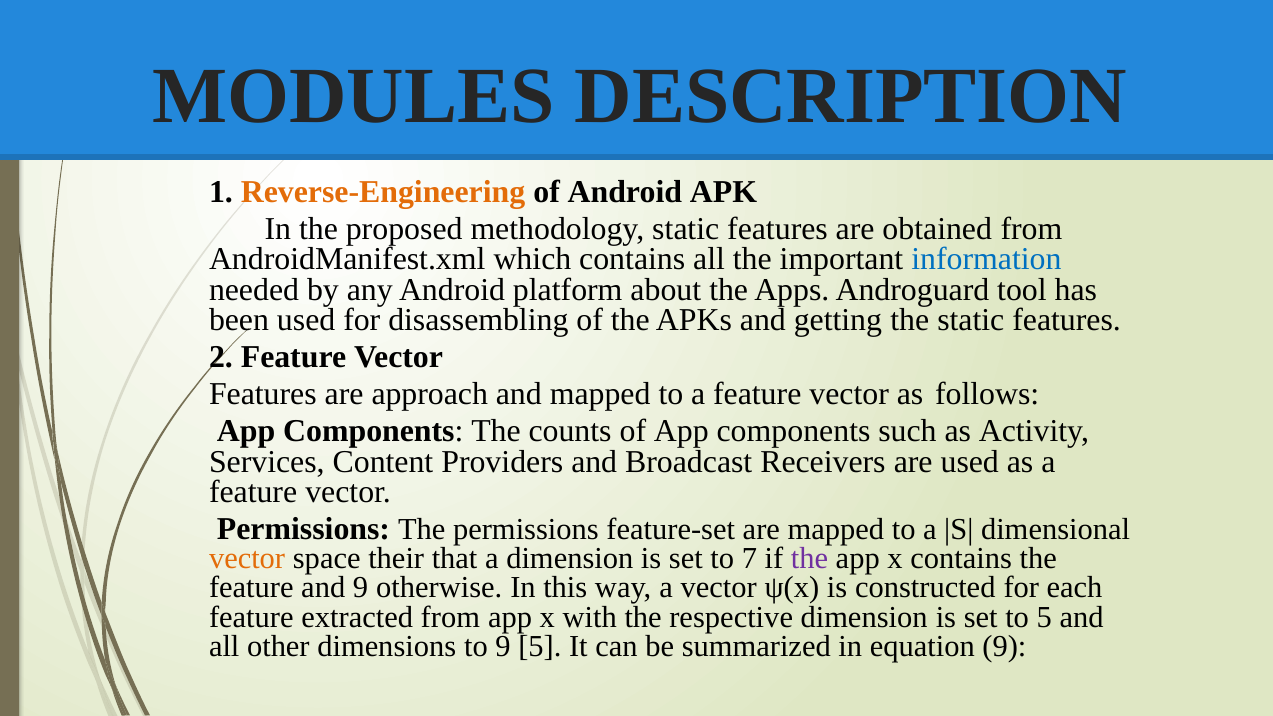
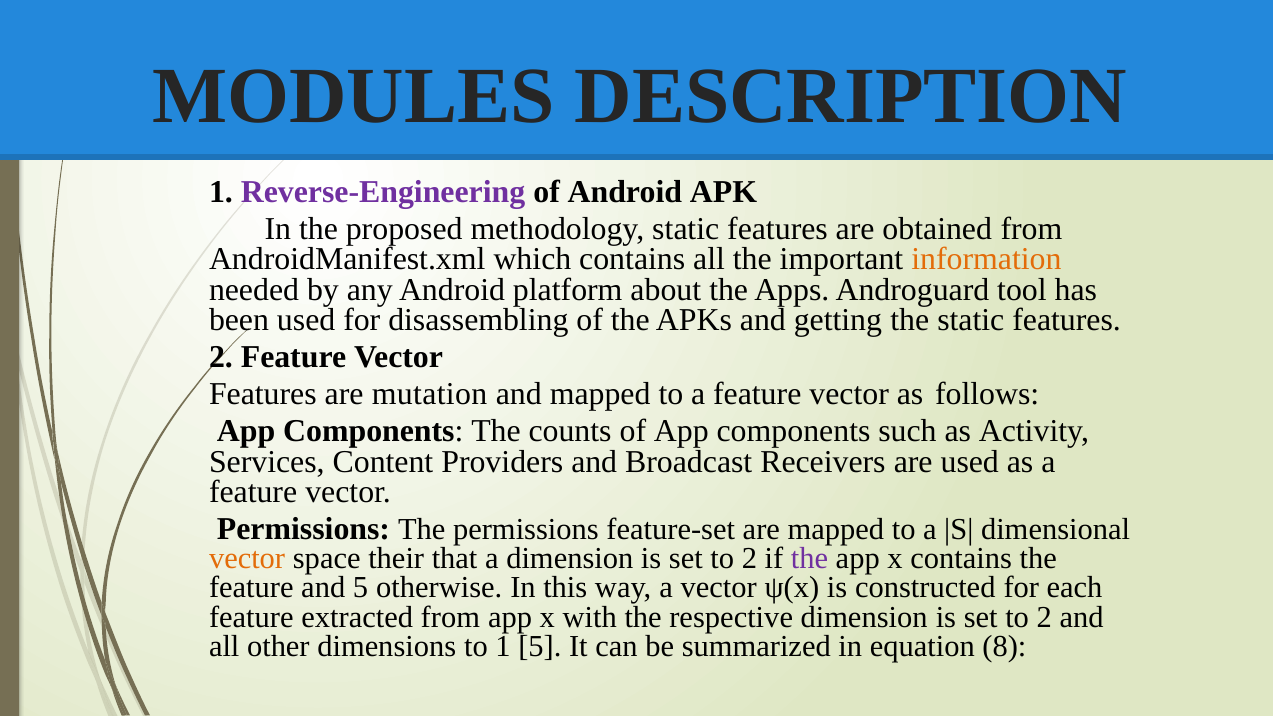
Reverse-Engineering colour: orange -> purple (383, 192)
information colour: blue -> orange (986, 259)
approach: approach -> mutation (430, 394)
7: 7 -> 2 (749, 559)
and 9: 9 -> 5 (361, 588)
5: 5 -> 2 (1044, 617)
to 9: 9 -> 1 (503, 646)
equation 9: 9 -> 8 (1004, 646)
